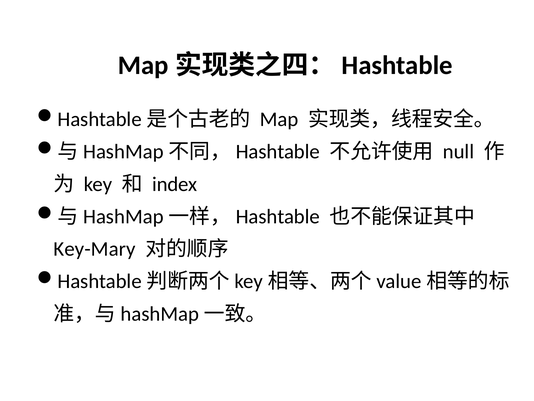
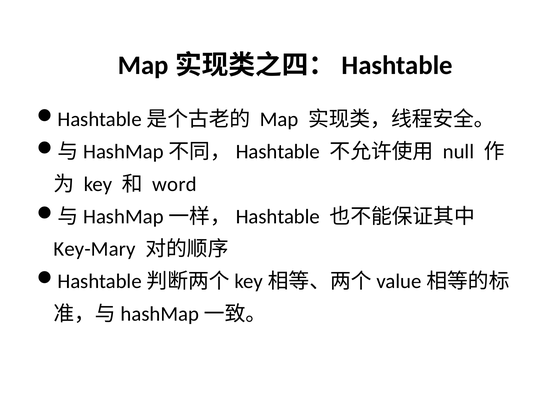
index: index -> word (175, 184)
